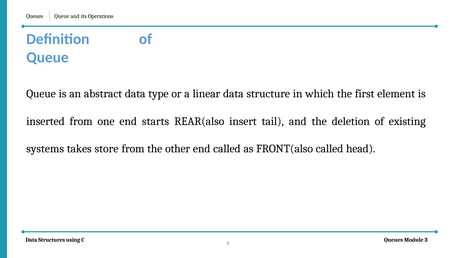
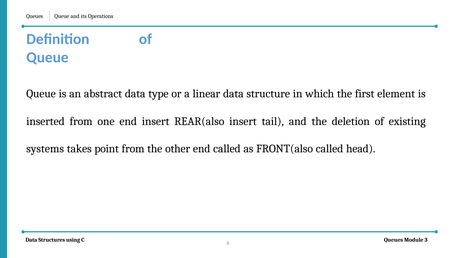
end starts: starts -> insert (156, 121)
store: store -> point (107, 149)
